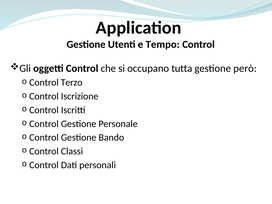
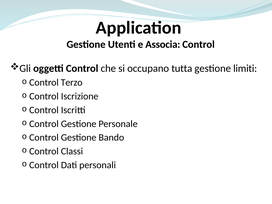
Tempo: Tempo -> Associa (163, 44)
però: però -> limiti (245, 68)
